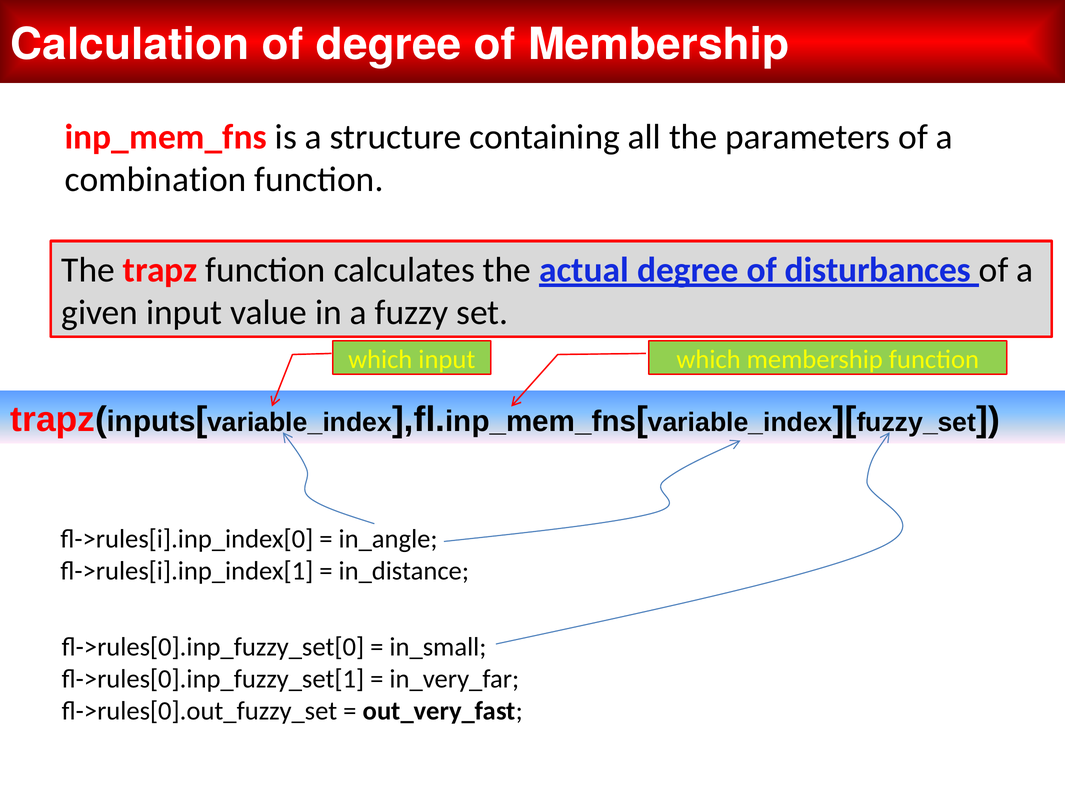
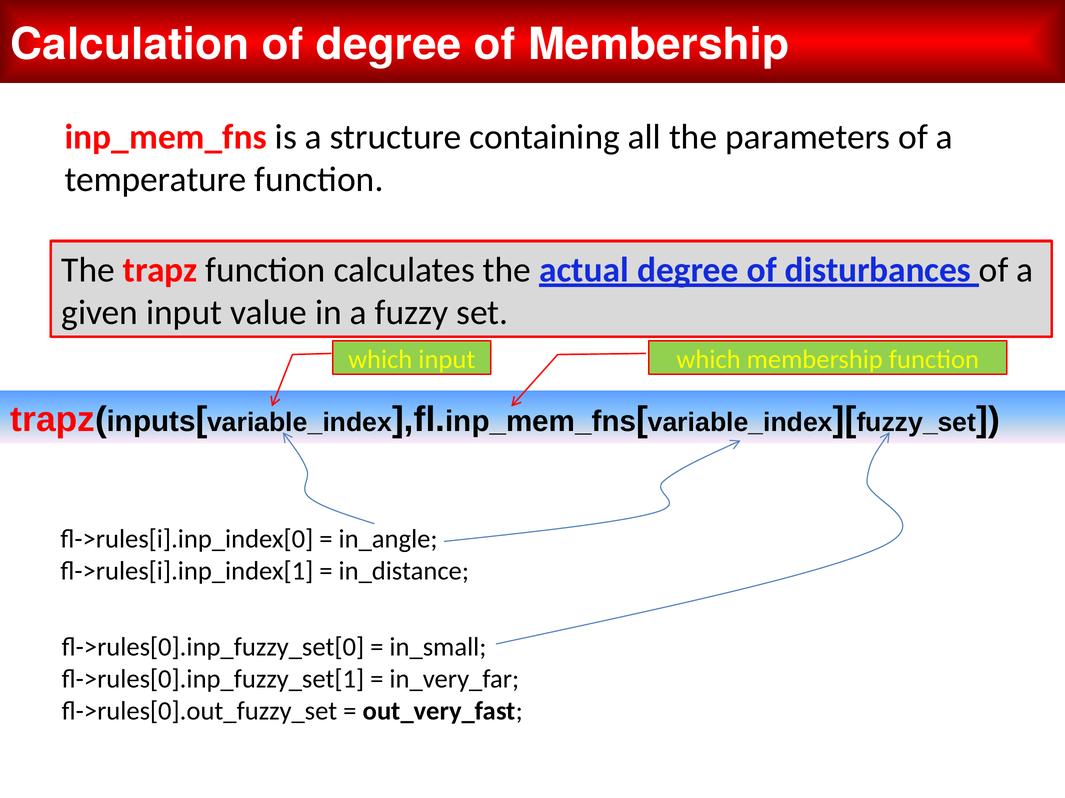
combination: combination -> temperature (156, 180)
